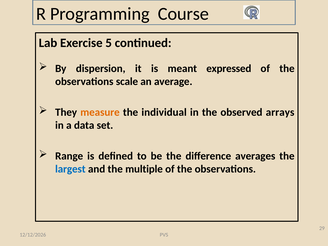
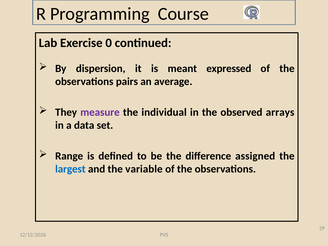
5: 5 -> 0 (109, 43)
scale: scale -> pairs (127, 82)
measure colour: orange -> purple (100, 112)
averages: averages -> assigned (255, 156)
multiple: multiple -> variable (144, 169)
